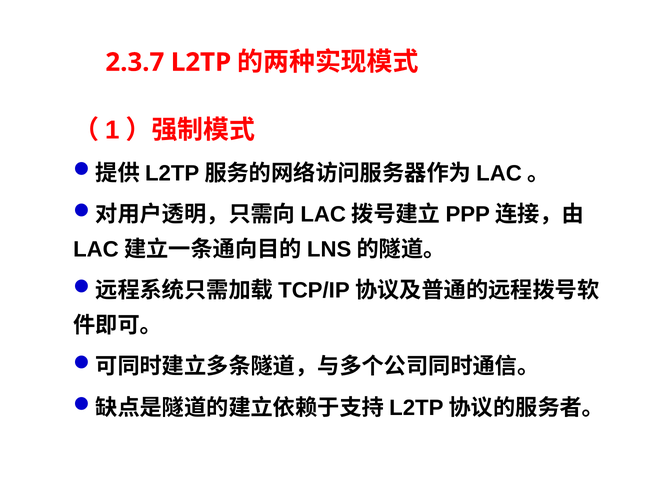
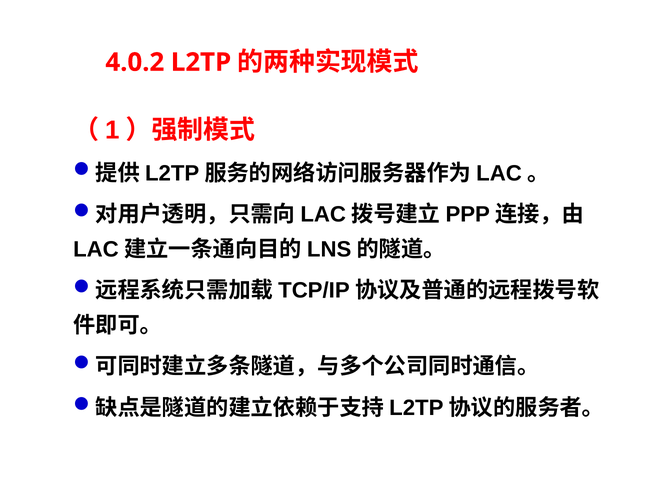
2.3.7: 2.3.7 -> 4.0.2 (135, 62)
